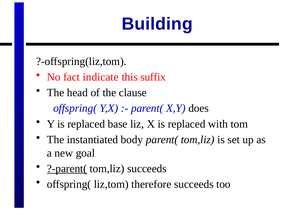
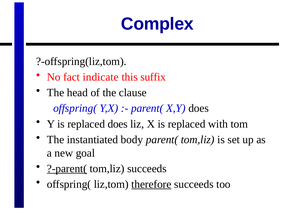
Building: Building -> Complex (157, 24)
replaced base: base -> does (118, 124)
therefore underline: none -> present (151, 184)
